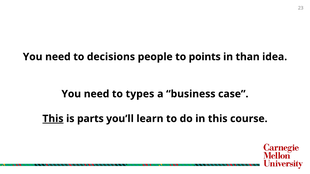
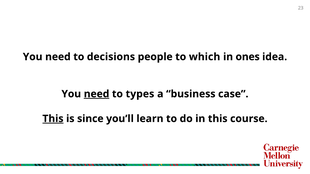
points: points -> which (205, 57)
than: than -> ones (248, 57)
need underline: none -> present (97, 94)
parts: parts -> since (90, 119)
